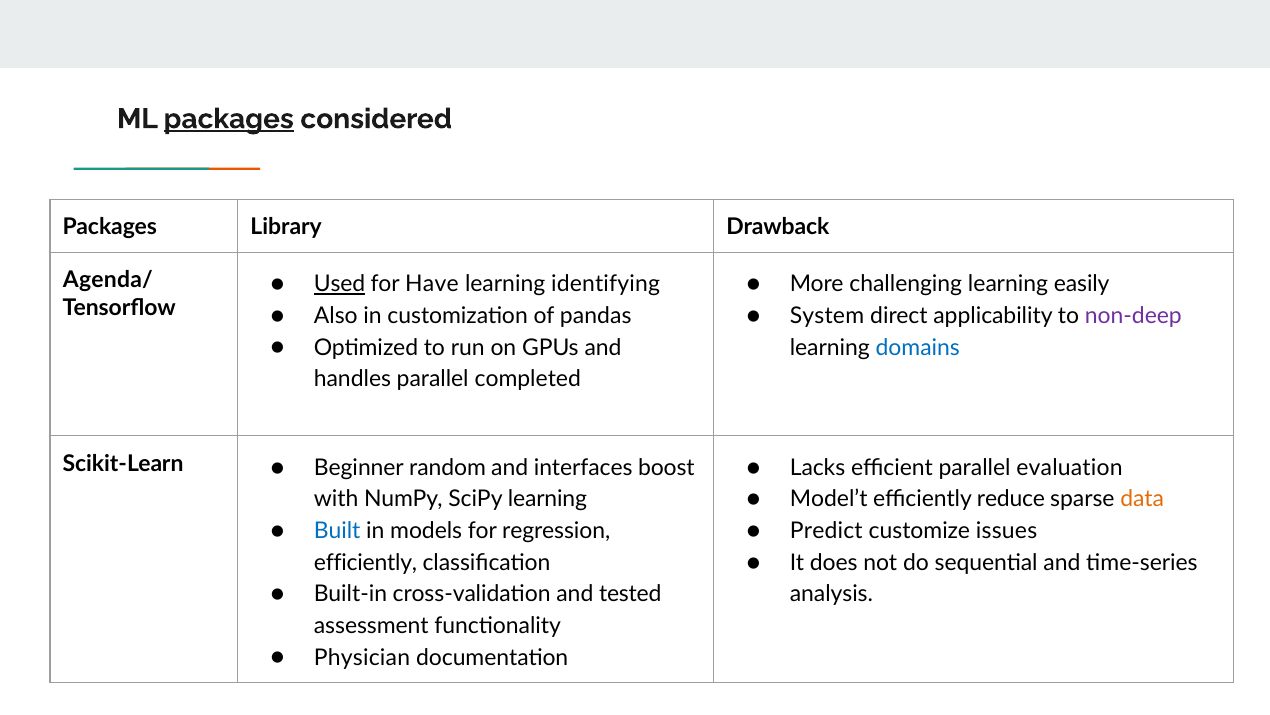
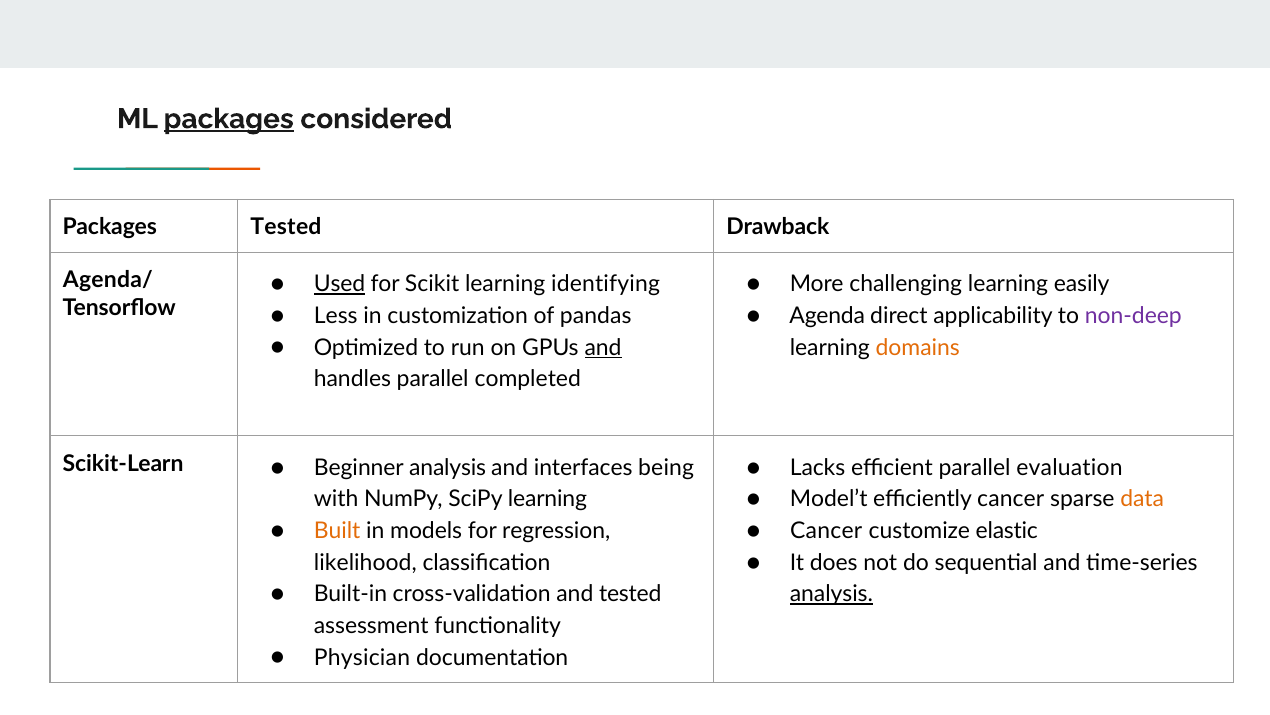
Packages Library: Library -> Tested (286, 227)
Have: Have -> Scikit (432, 284)
Also: Also -> Less (336, 316)
System: System -> Agenda (827, 316)
and underline: none -> present (603, 347)
domains colour: blue -> orange (918, 347)
Beginner random: random -> analysis (448, 467)
boost: boost -> being (666, 467)
efficiently reduce: reduce -> cancer (1011, 499)
Built colour: blue -> orange (337, 531)
Predict: Predict -> Cancer (826, 531)
issues: issues -> elastic (1007, 531)
efficiently: efficiently -> likelihood (365, 562)
analysis underline: none -> present (831, 594)
